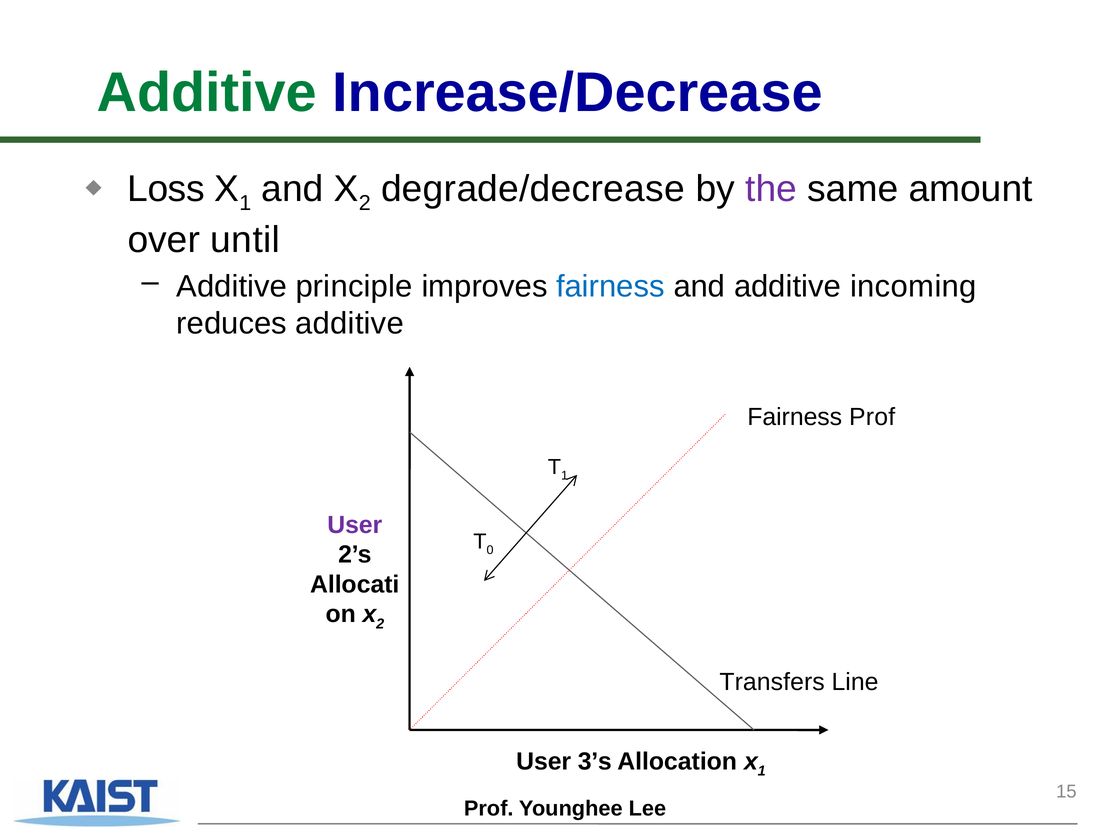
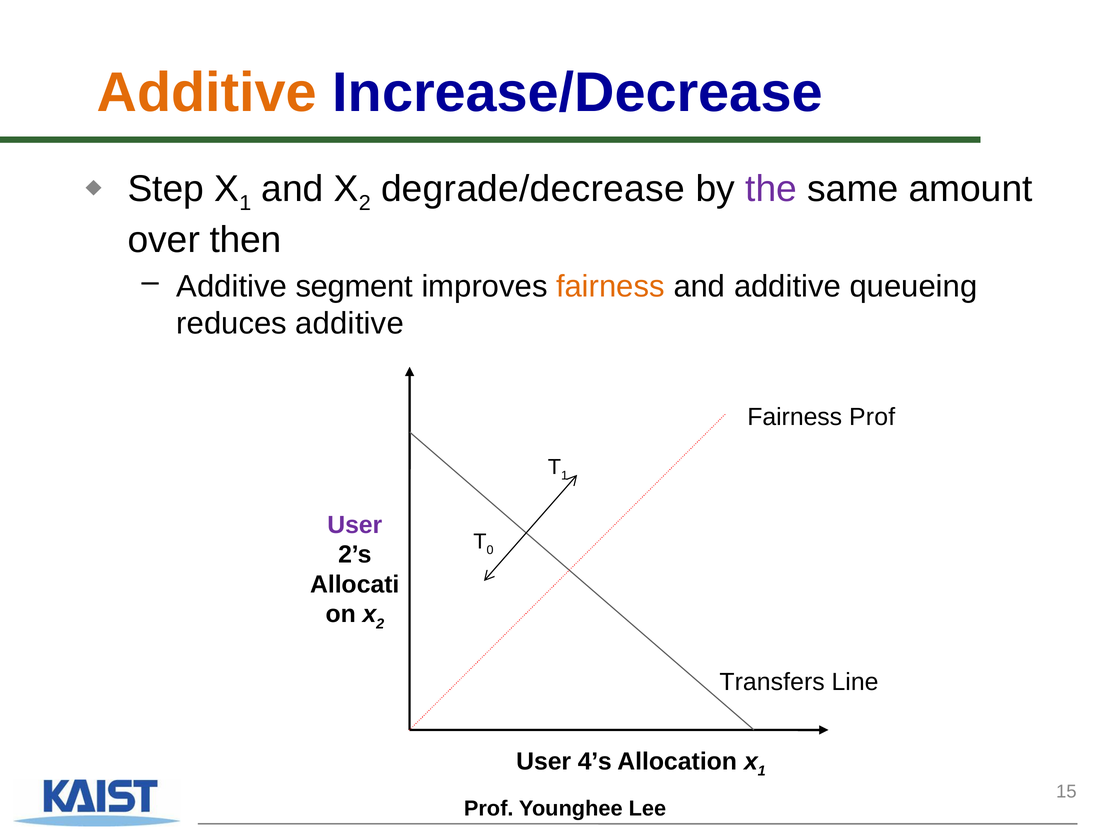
Additive colour: green -> orange (207, 93)
Loss: Loss -> Step (166, 189)
until: until -> then (246, 240)
principle: principle -> segment (354, 286)
fairness colour: blue -> orange (610, 286)
incoming: incoming -> queueing (914, 286)
3’s: 3’s -> 4’s (595, 761)
